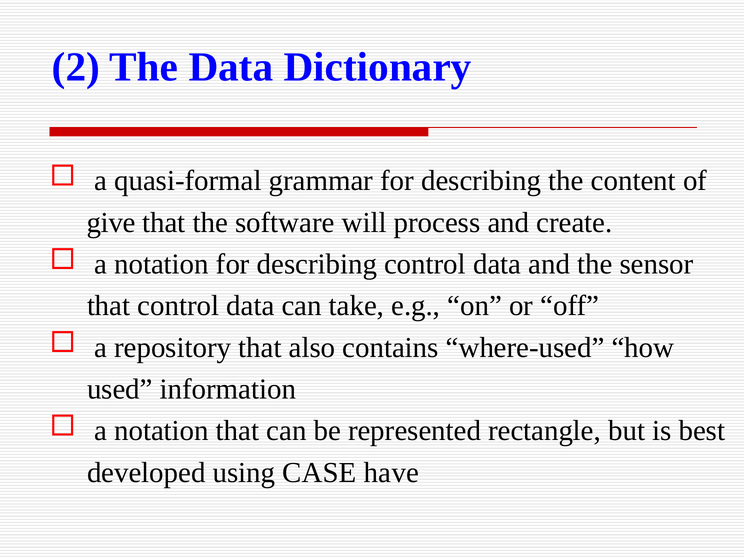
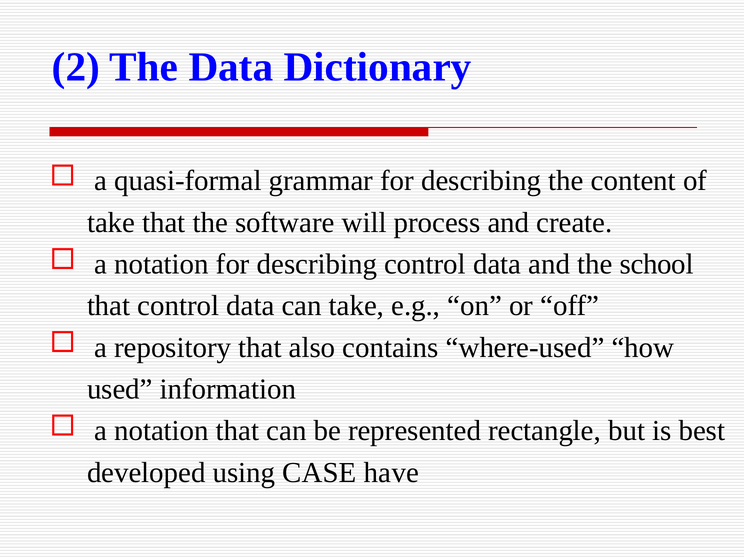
give: give -> take (111, 223)
sensor: sensor -> school (657, 264)
